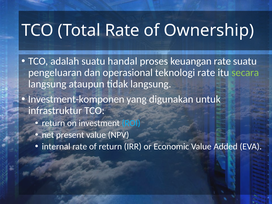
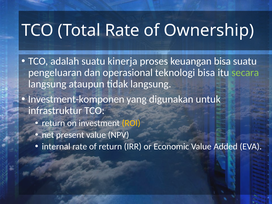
handal: handal -> kinerja (122, 61)
keuangan rate: rate -> bisa (222, 61)
teknologi rate: rate -> bisa (206, 73)
ROI colour: light blue -> yellow (131, 123)
